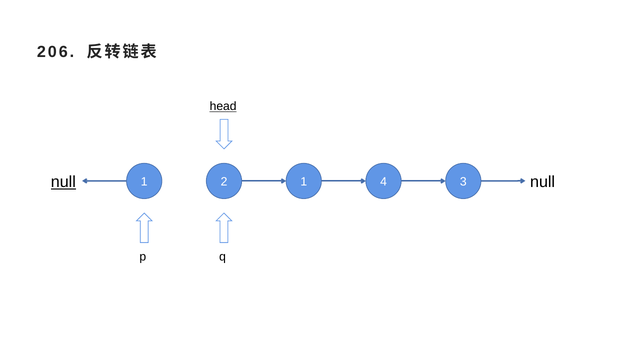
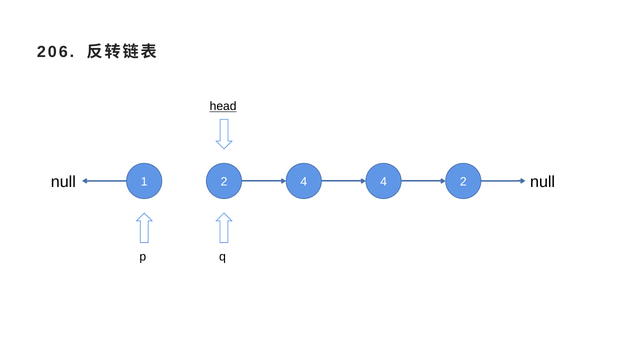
null underline: present -> none (63, 182)
2 1: 1 -> 4 (304, 182)
4 3: 3 -> 2 (463, 182)
